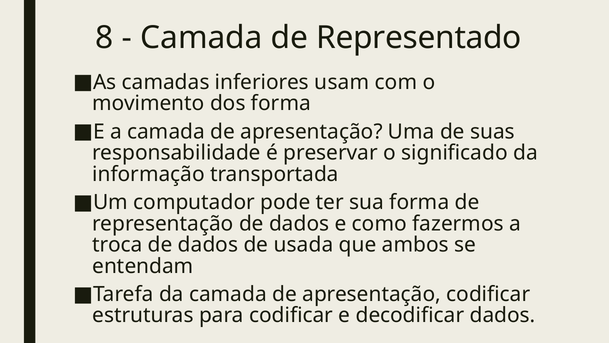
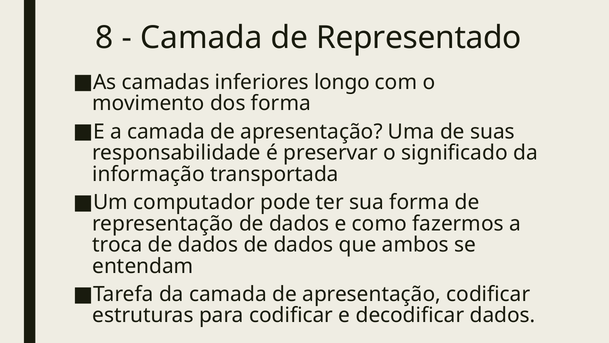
usam: usam -> longo (342, 82)
dados de usada: usada -> dados (304, 245)
